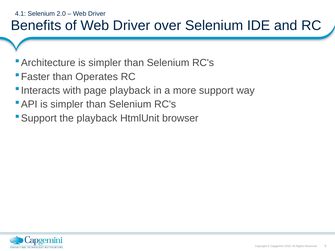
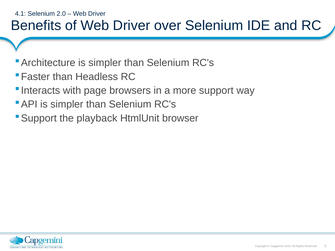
Operates: Operates -> Headless (97, 77)
page playback: playback -> browsers (130, 91)
